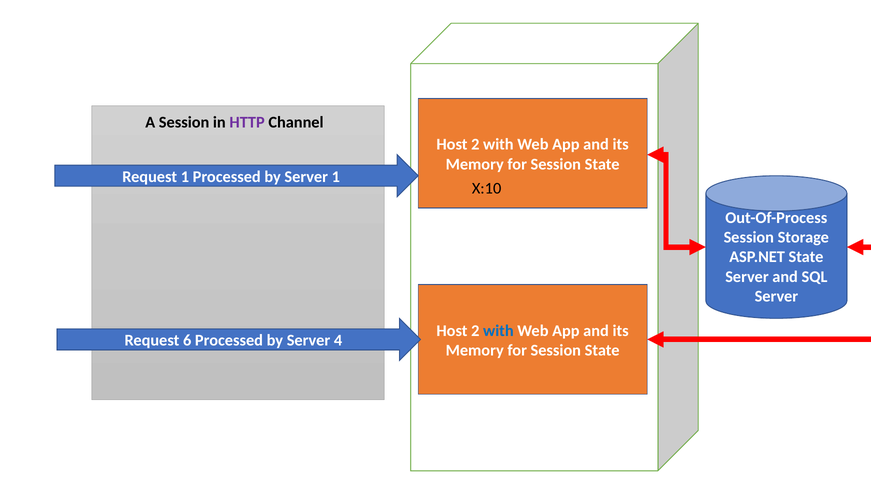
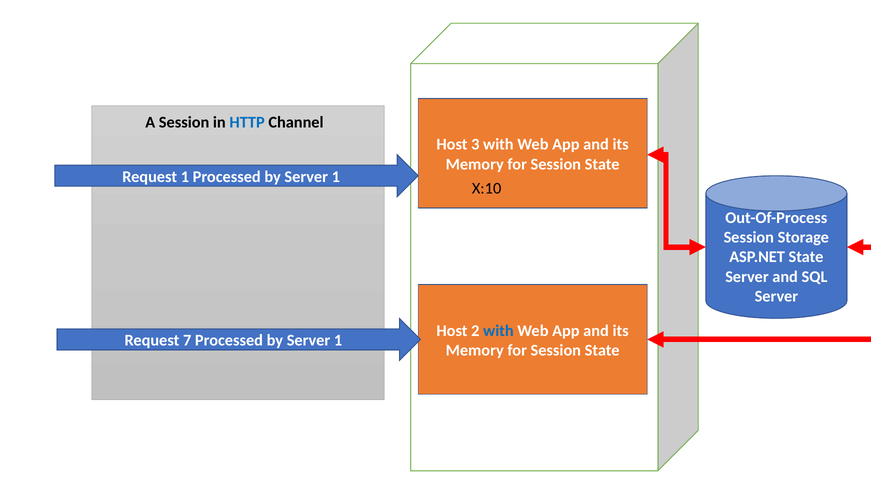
HTTP colour: purple -> blue (247, 122)
2: 2 -> 3 (475, 145)
6: 6 -> 7 (187, 341)
4: 4 -> 1 (338, 341)
